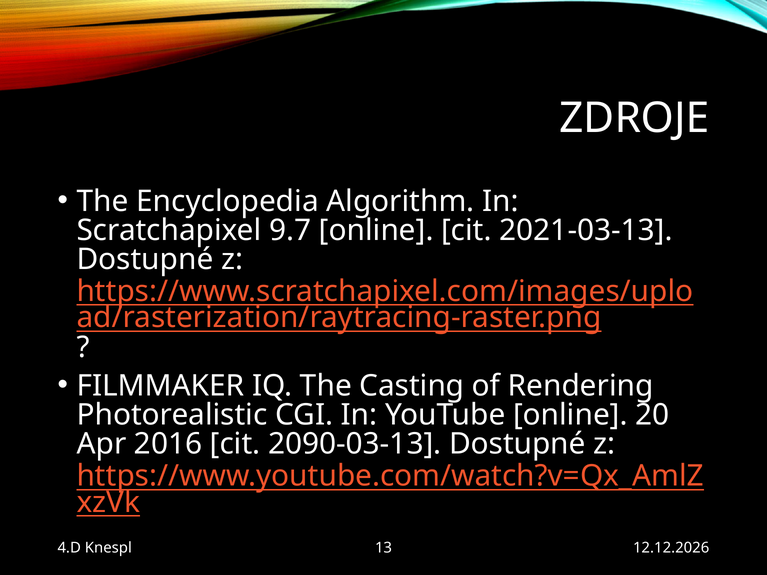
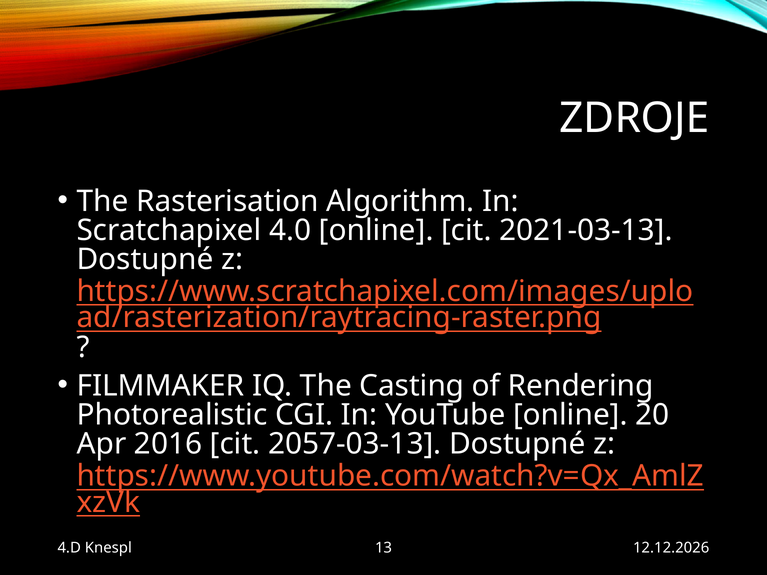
Encyclopedia: Encyclopedia -> Rasterisation (227, 201)
9.7: 9.7 -> 4.0 (290, 230)
2090-03-13: 2090-03-13 -> 2057-03-13 (355, 444)
